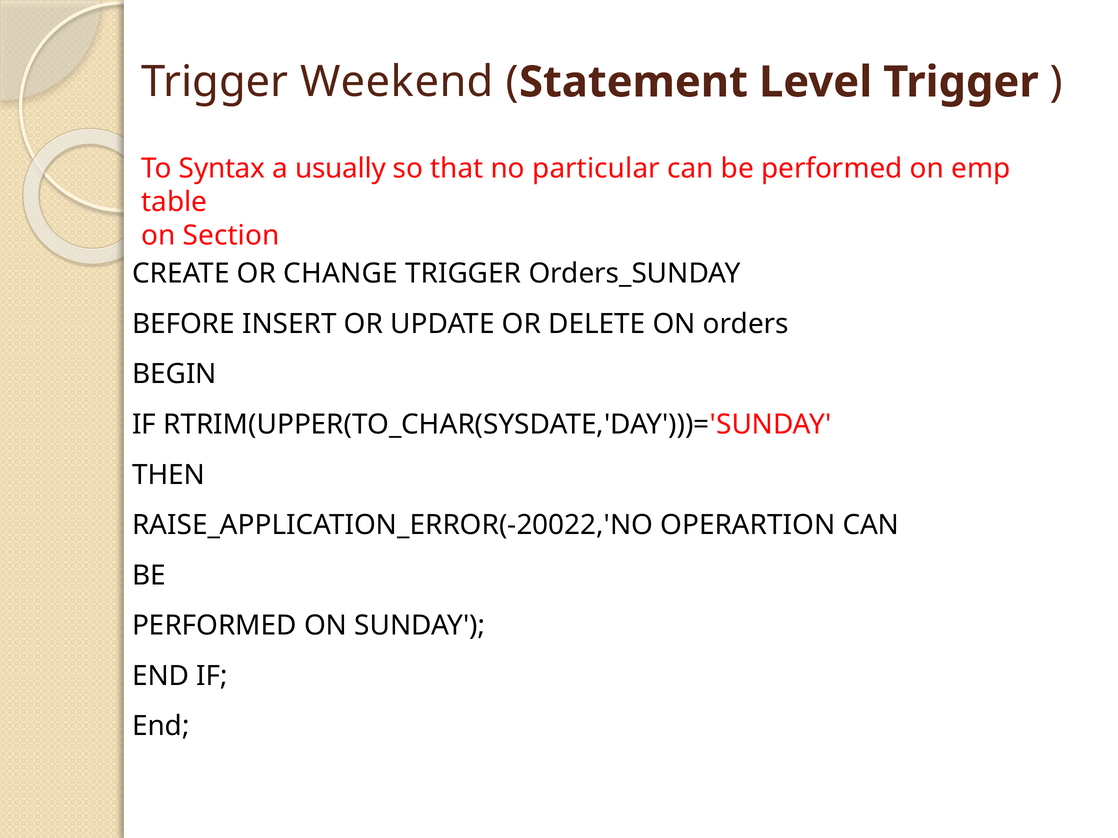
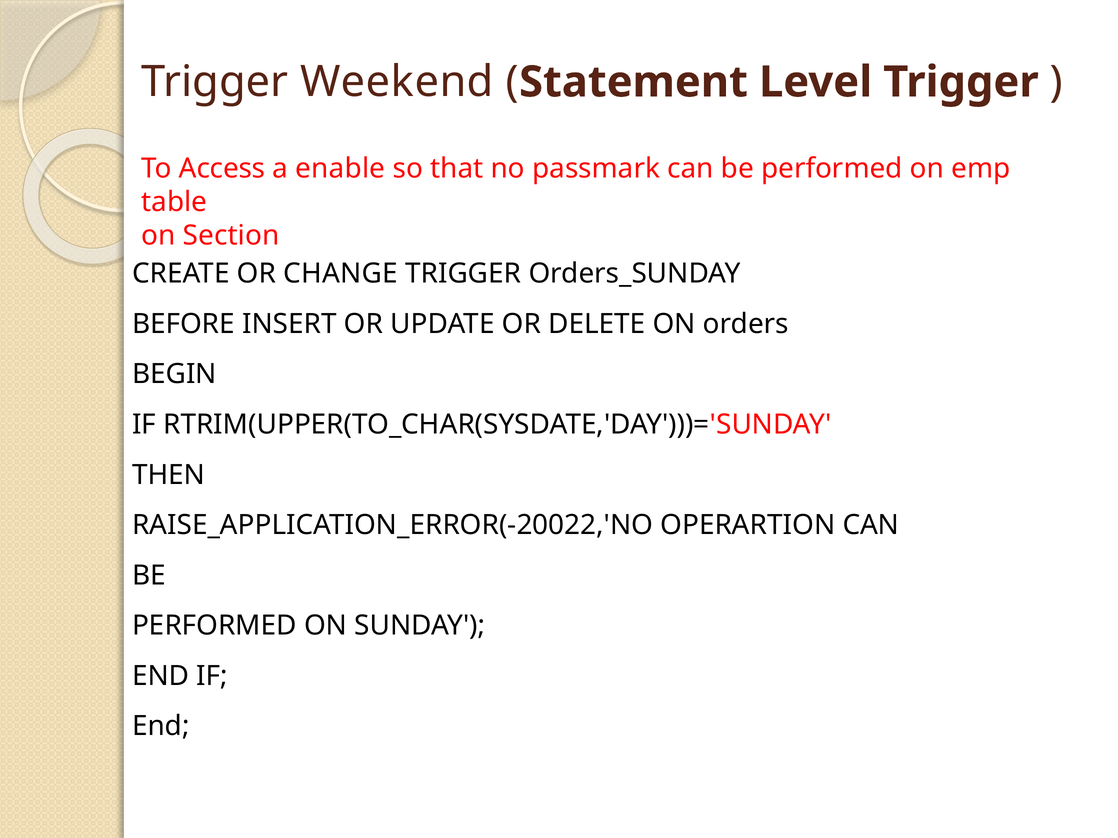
Syntax: Syntax -> Access (222, 169)
usually: usually -> enable (340, 169)
particular: particular -> passmark (596, 169)
